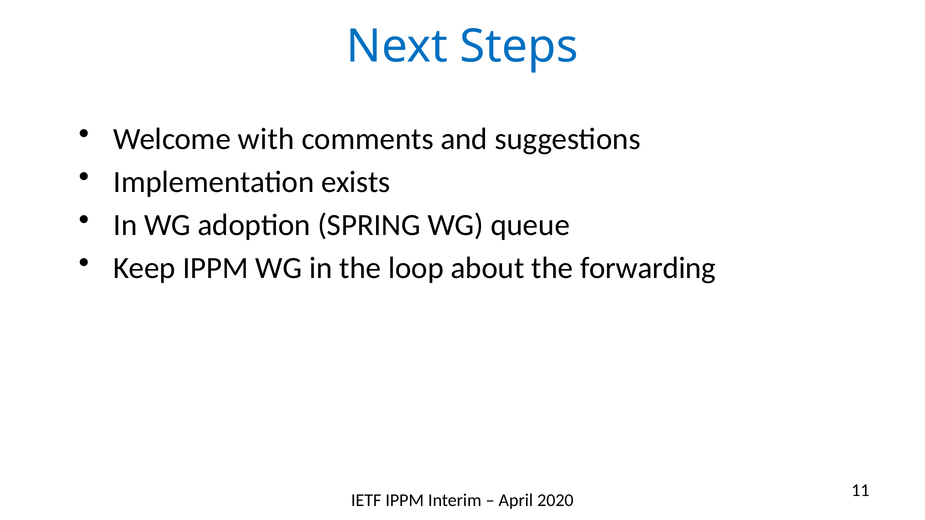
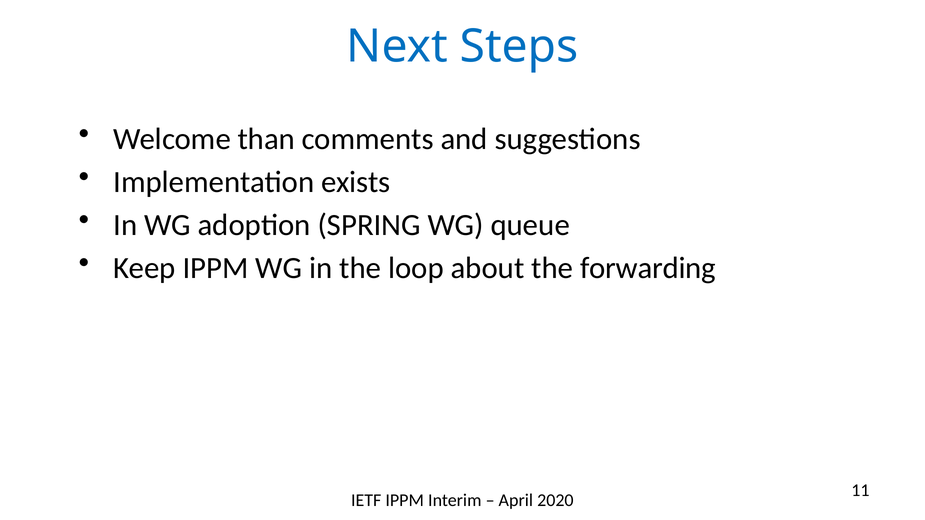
with: with -> than (266, 139)
